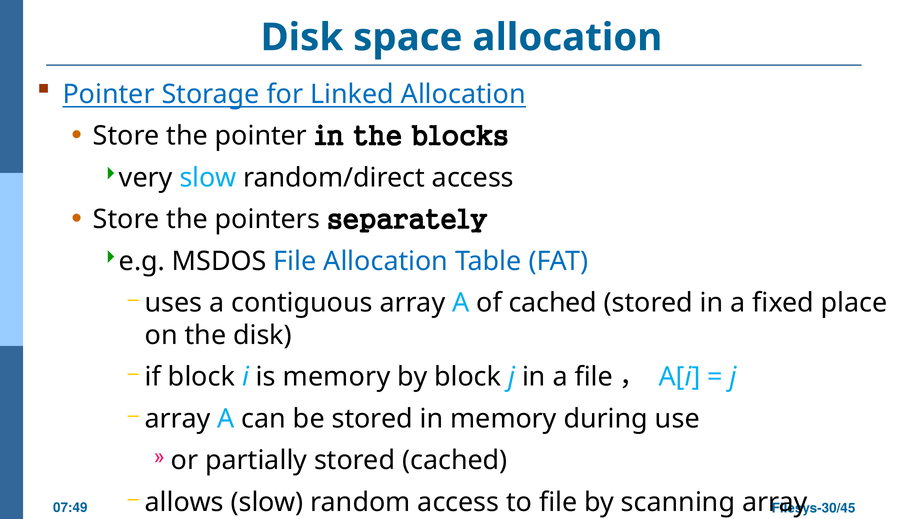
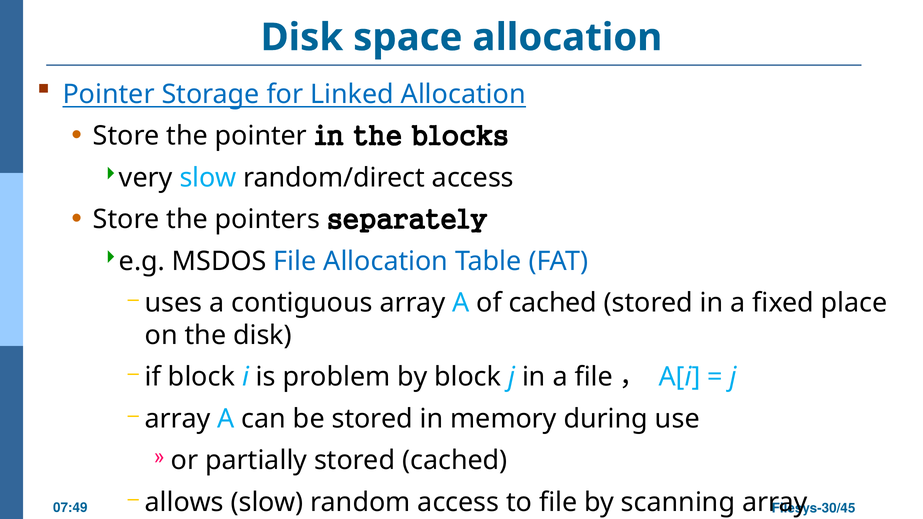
is memory: memory -> problem (337, 377)
